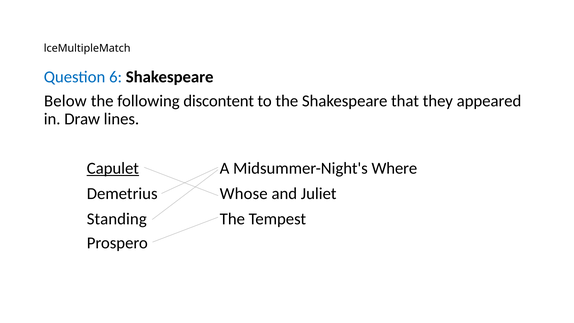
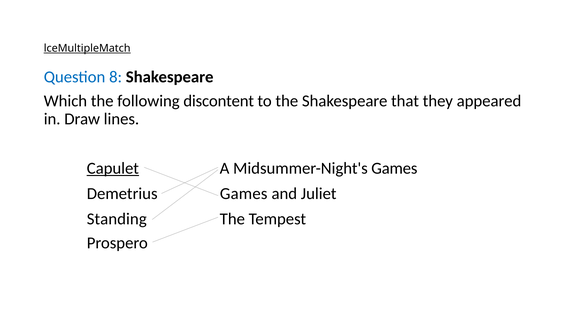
lceMultipleMatch underline: none -> present (87, 48)
6: 6 -> 8 (116, 77)
Below: Below -> Which (65, 101)
Midsummer-Night's Where: Where -> Games (394, 168)
Demetrius Whose: Whose -> Games (244, 194)
